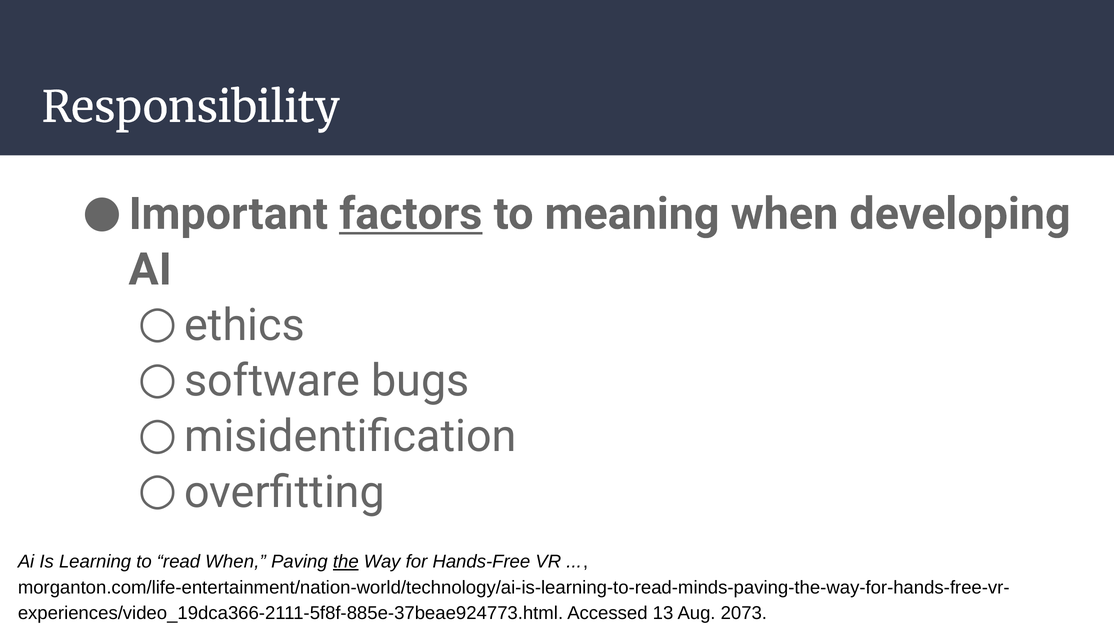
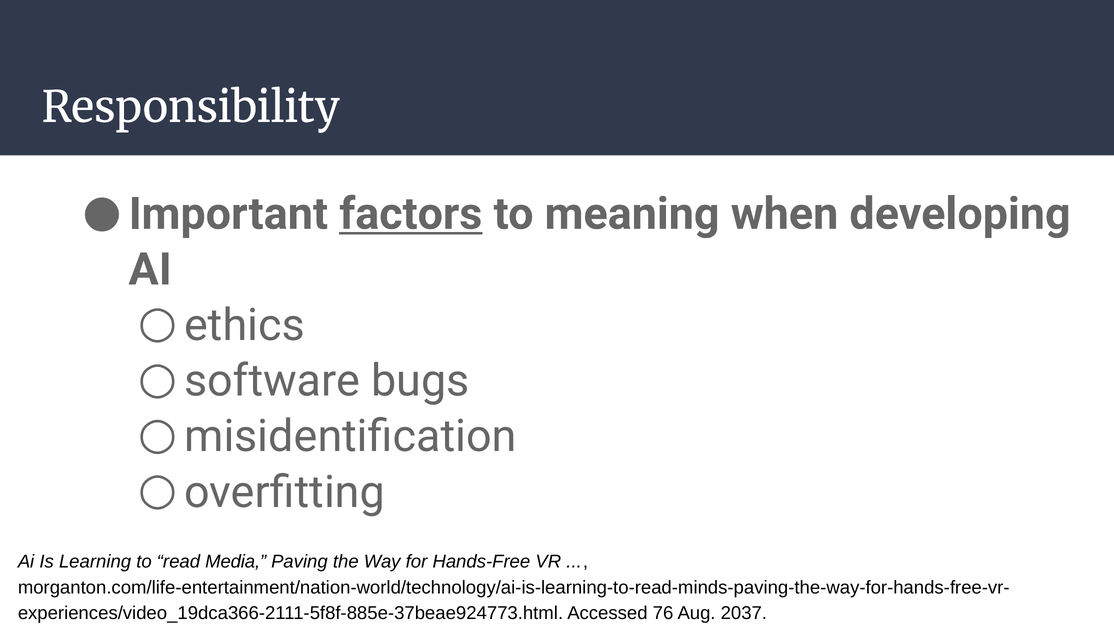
read When: When -> Media (236, 562)
the underline: present -> none (346, 562)
13: 13 -> 76 (663, 614)
2073: 2073 -> 2037 (744, 614)
